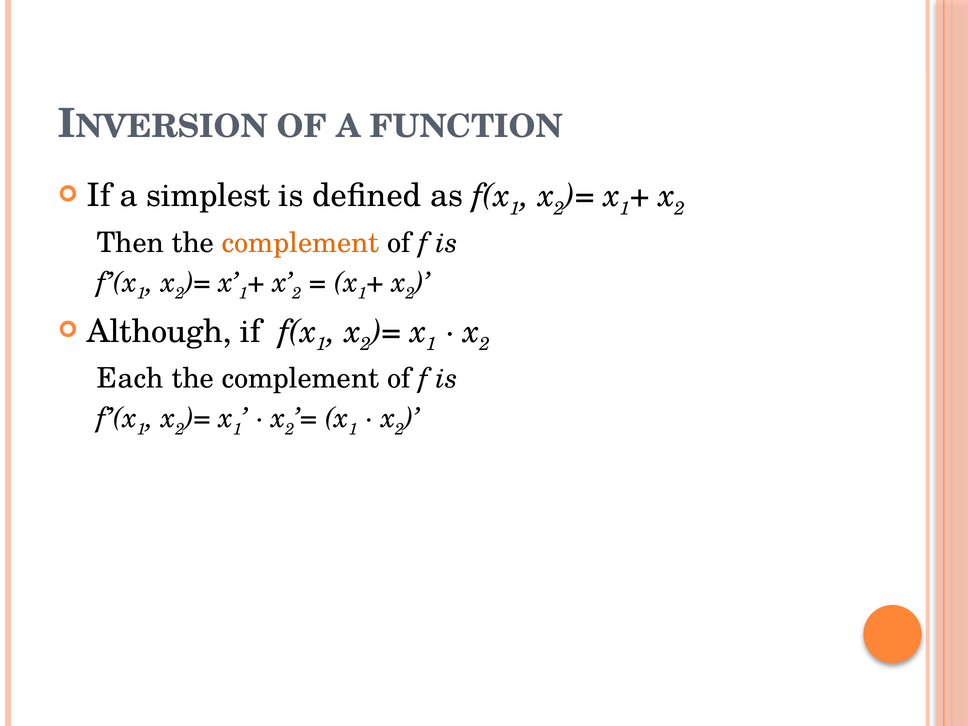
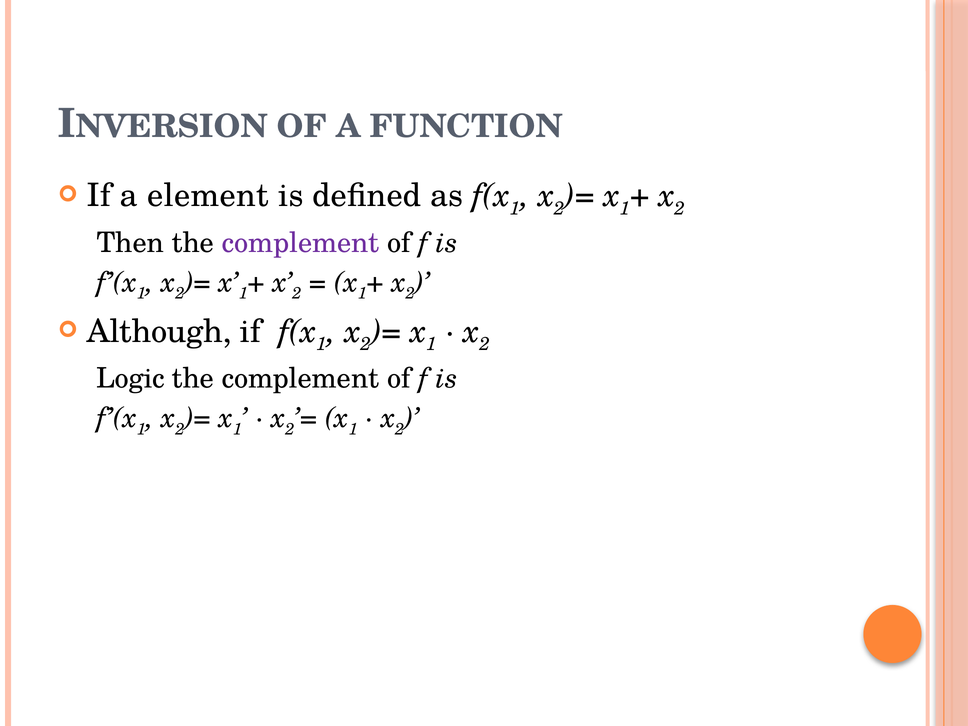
simplest: simplest -> element (208, 196)
complement colour: orange -> purple (301, 243)
Each: Each -> Logic (130, 379)
